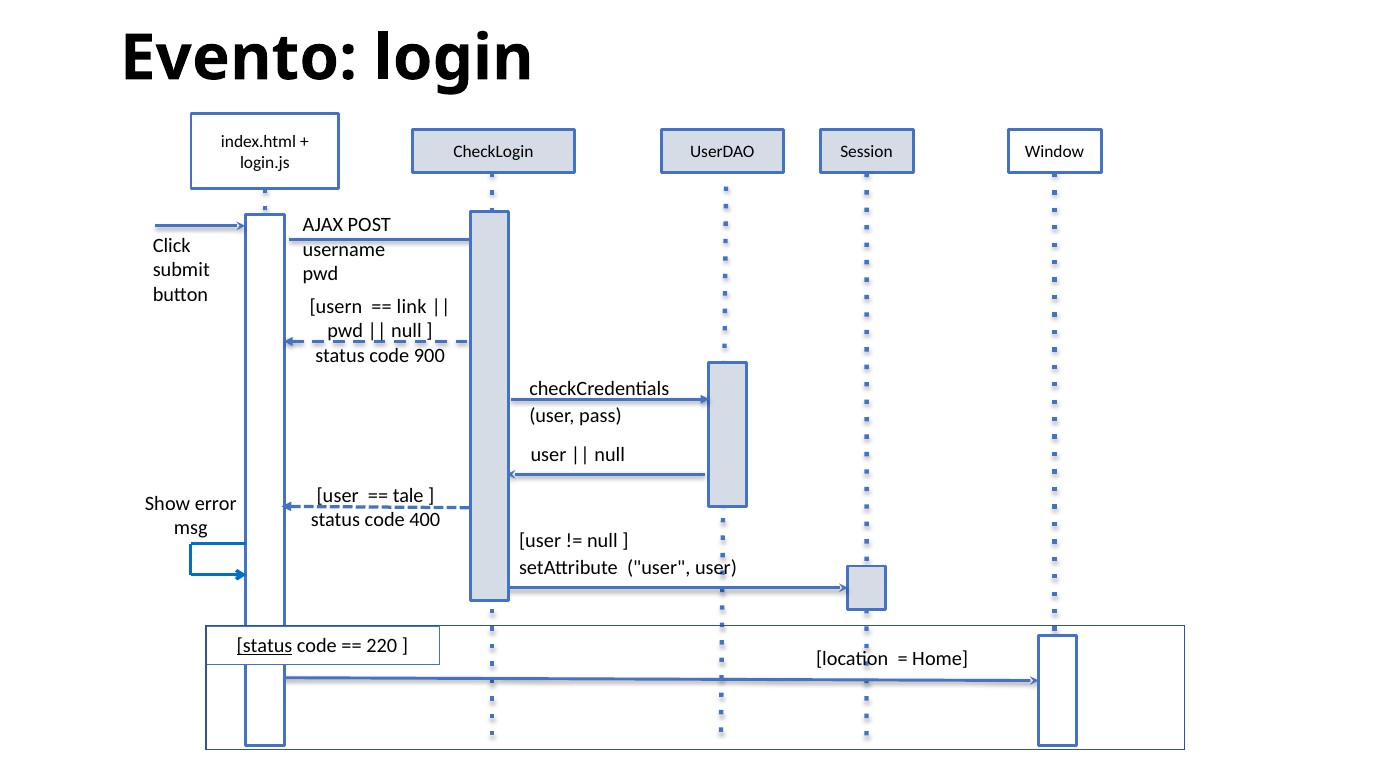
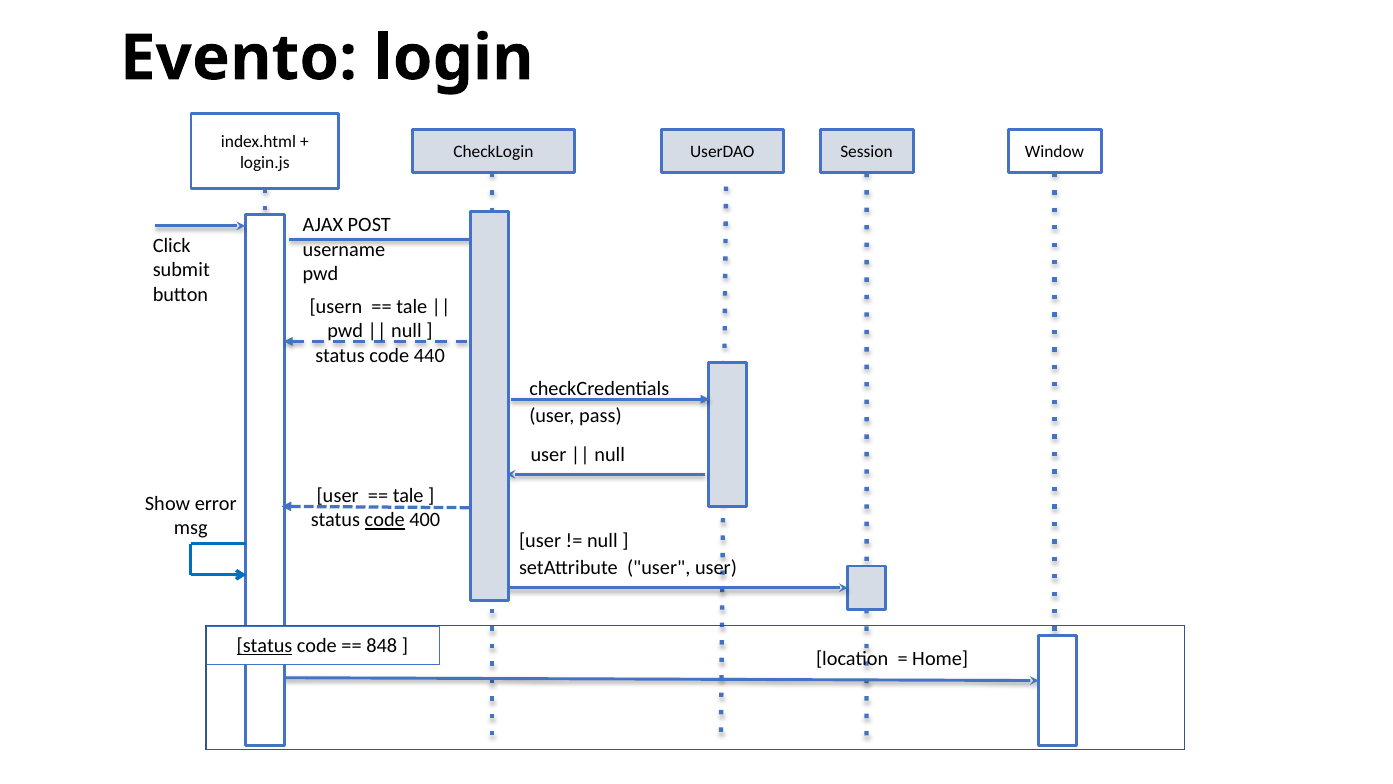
link: link -> tale (412, 307)
900: 900 -> 440 (429, 355)
code underline: none -> present (385, 520)
220: 220 -> 848 (382, 645)
